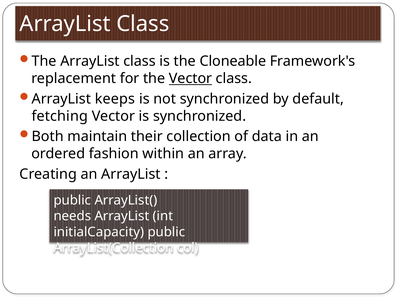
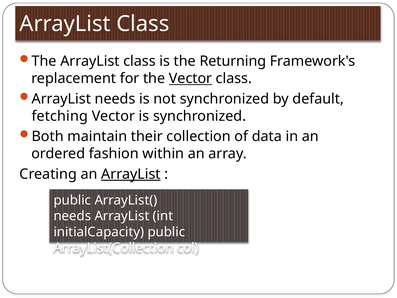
Cloneable: Cloneable -> Returning (233, 61)
ArrayList keeps: keeps -> needs (115, 99)
ArrayList underline: none -> present (131, 174)
